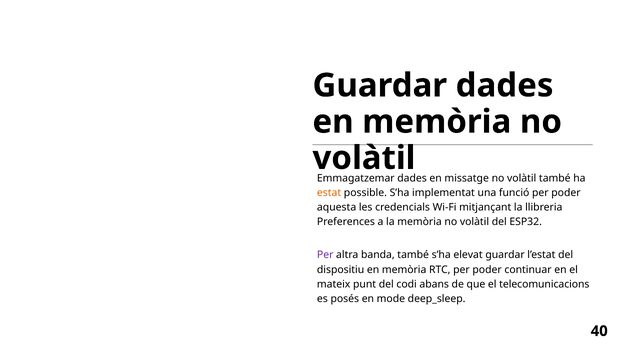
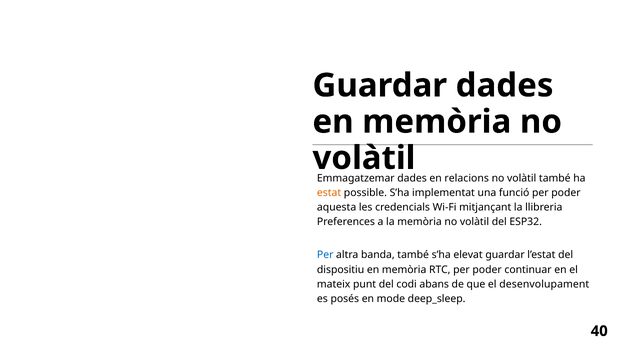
missatge: missatge -> relacions (467, 179)
Per colour: purple -> blue (325, 255)
telecomunicacions: telecomunicacions -> desenvolupament (544, 285)
